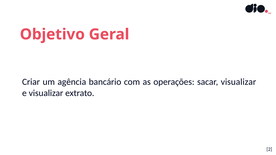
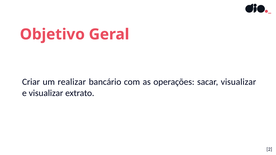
agência: agência -> realizar (72, 82)
